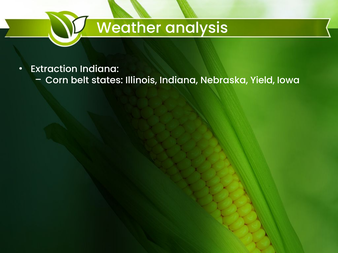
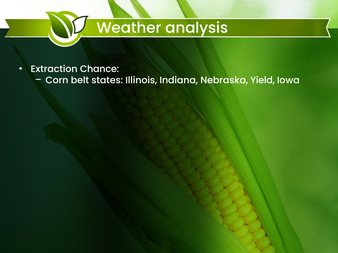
Extraction Indiana: Indiana -> Chance (99, 69)
